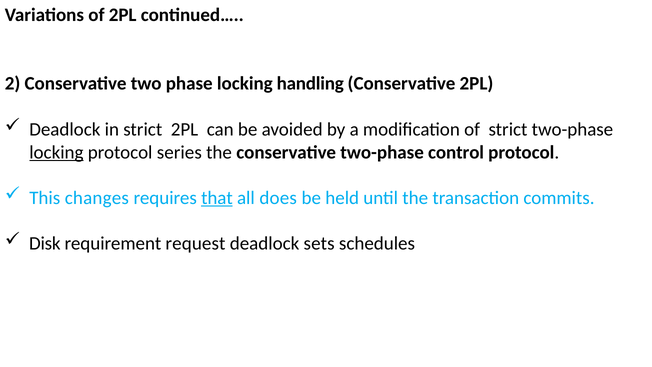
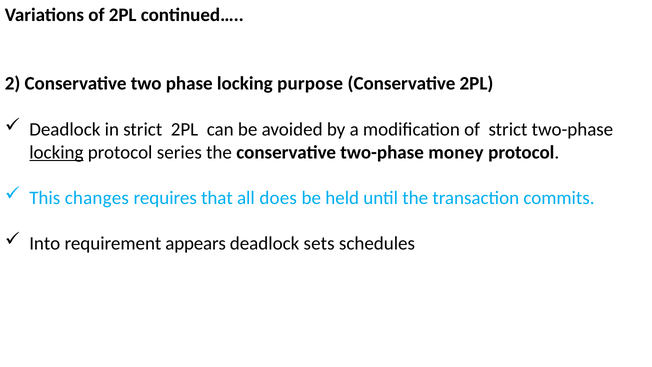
handling: handling -> purpose (310, 84)
control: control -> money (456, 152)
that underline: present -> none (217, 198)
Disk: Disk -> Into (45, 243)
request: request -> appears (196, 243)
